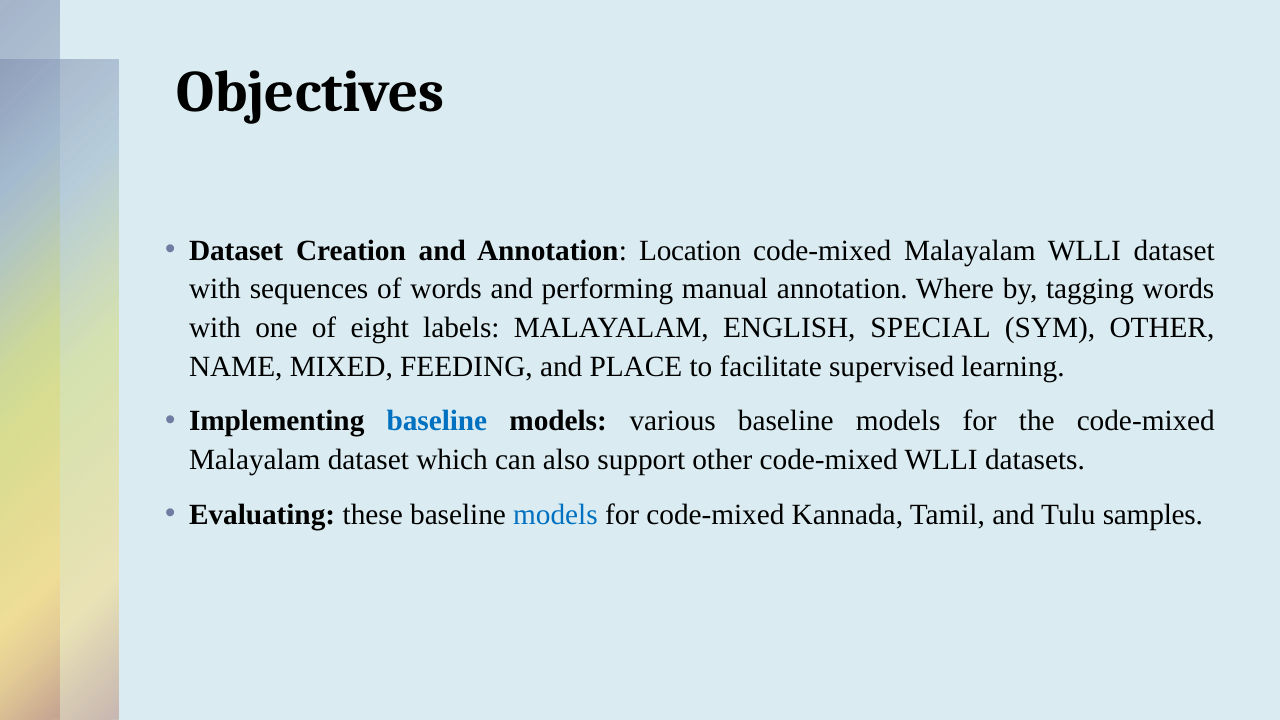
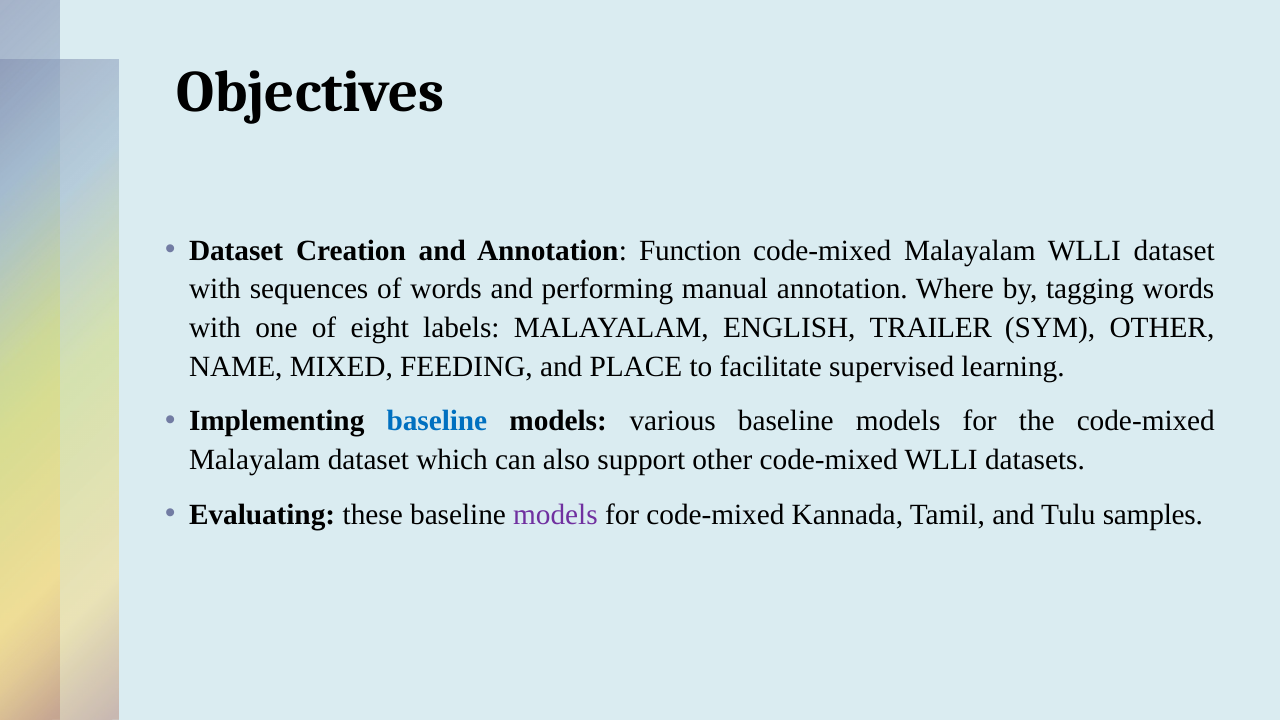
Location: Location -> Function (690, 250)
SPECIAL: SPECIAL -> TRAILER (931, 328)
models colour: blue -> purple (555, 514)
